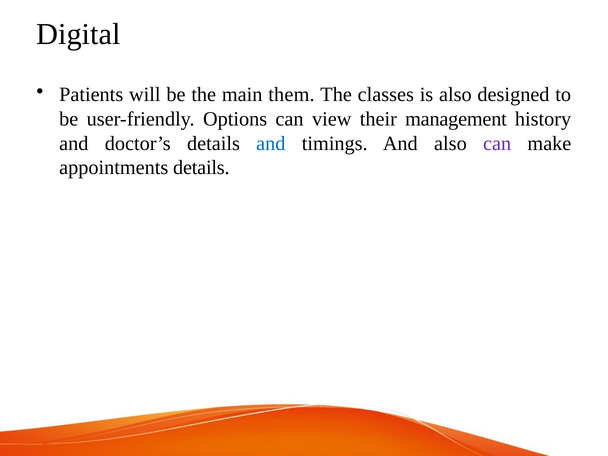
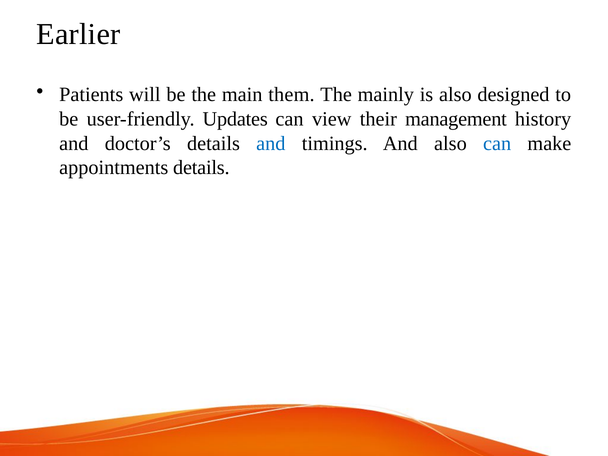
Digital: Digital -> Earlier (78, 34)
classes: classes -> mainly (386, 95)
Options: Options -> Updates (235, 119)
can colour: purple -> blue (497, 143)
